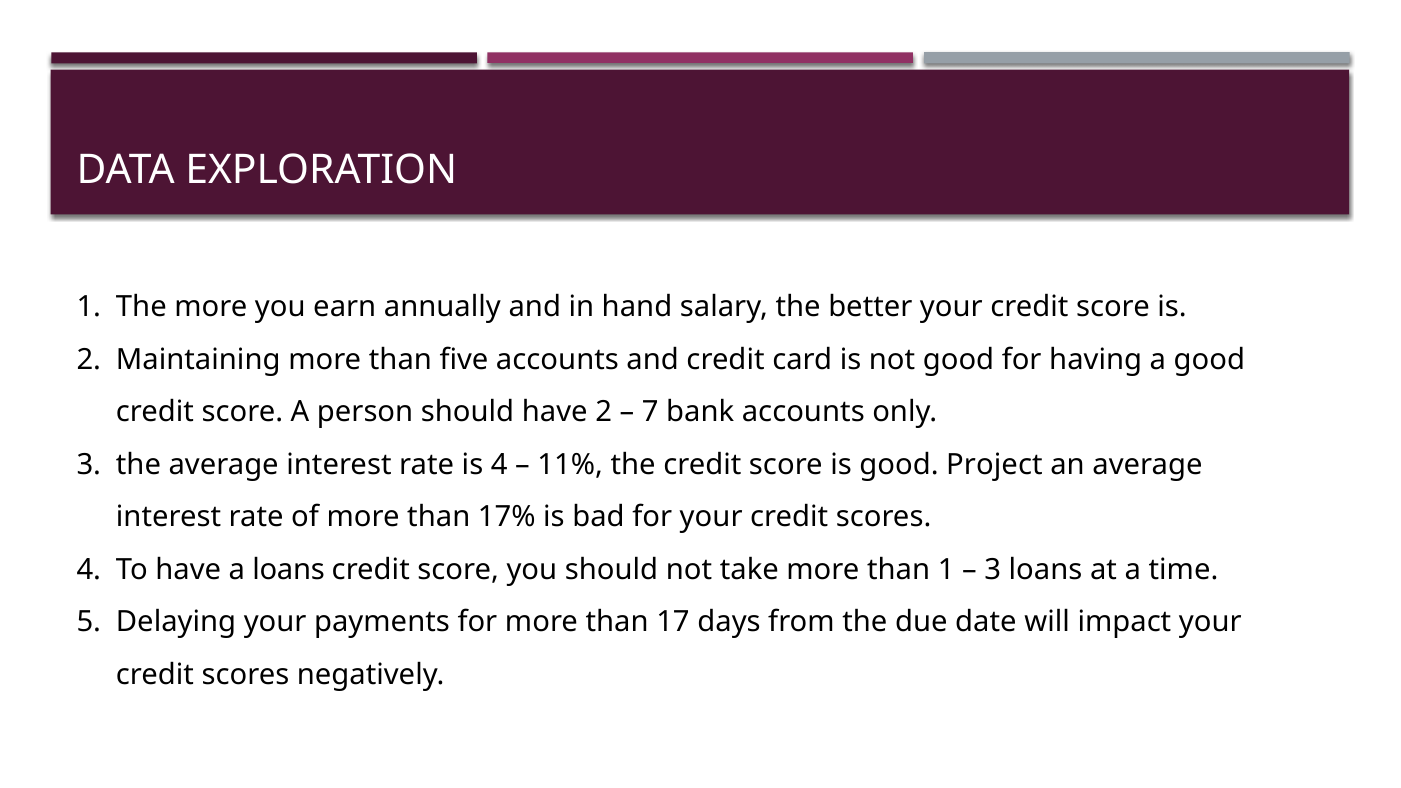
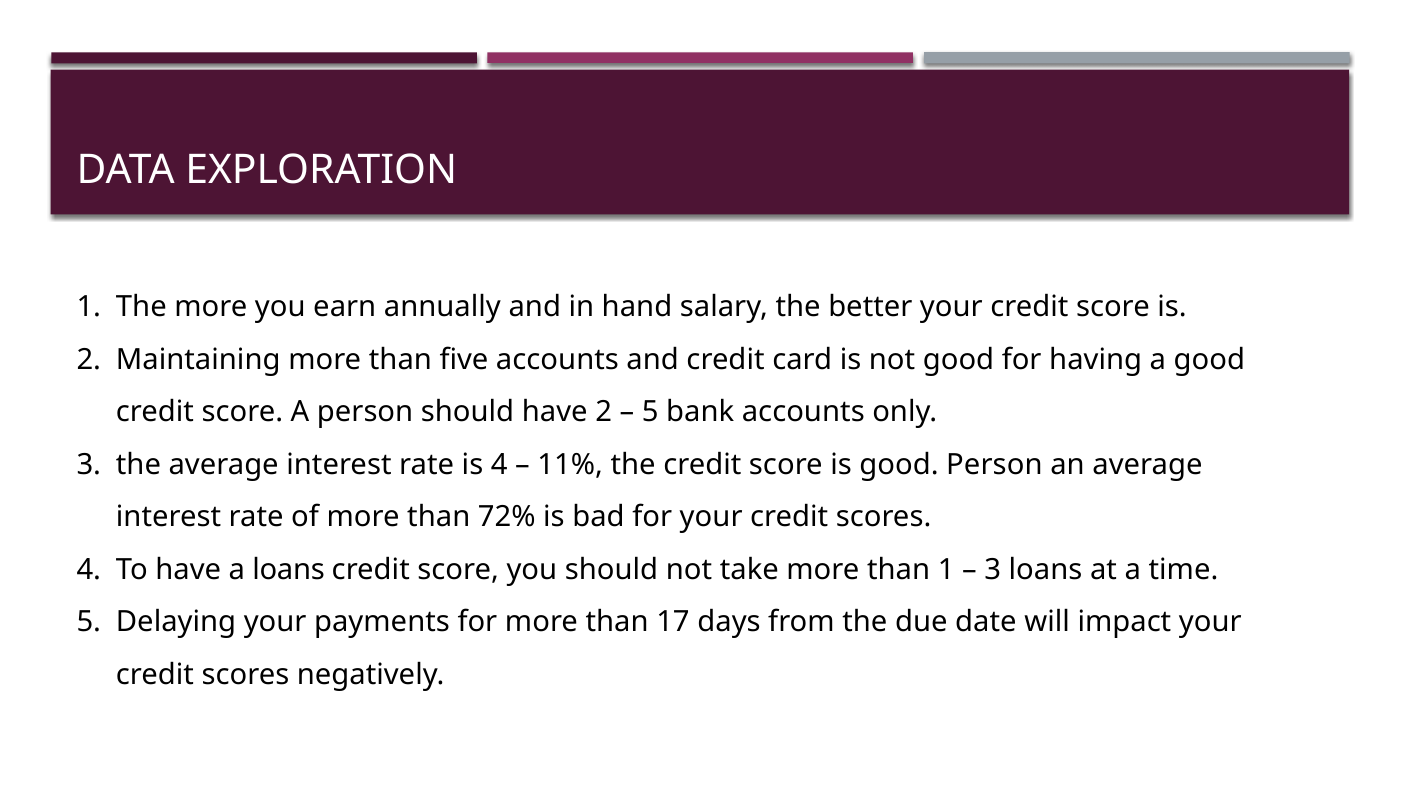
7: 7 -> 5 (650, 412)
good Project: Project -> Person (994, 465)
17%: 17% -> 72% (507, 517)
